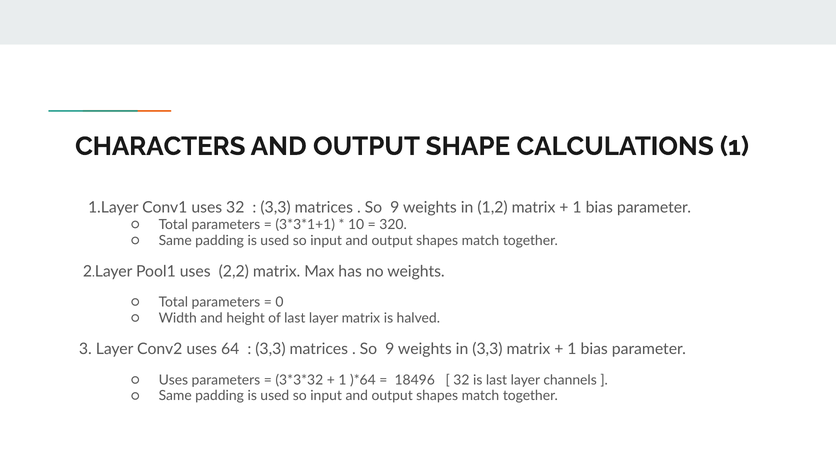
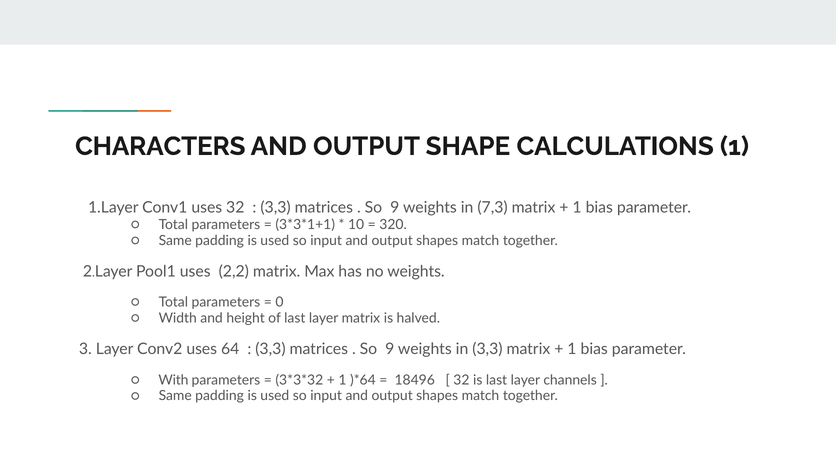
1,2: 1,2 -> 7,3 (493, 208)
Uses: Uses -> With (173, 380)
